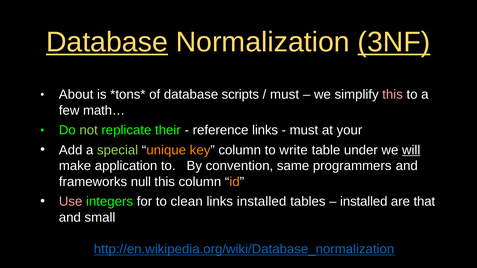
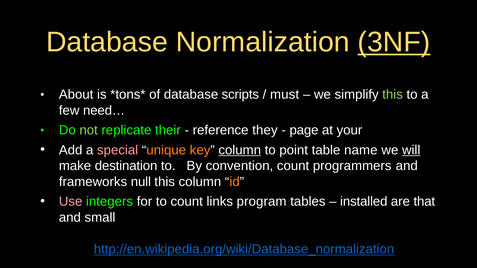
Database underline: present -> none (107, 42)
this colour: pink -> light green (393, 95)
math…: math… -> need… (104, 110)
reference links: links -> they (265, 130)
must: must -> page (304, 130)
special colour: light green -> pink (118, 150)
column underline: none -> present (240, 150)
write: write -> point (294, 150)
under: under -> name (361, 150)
application: application -> destination (126, 166)
convention same: same -> count (293, 166)
to clean: clean -> count (187, 202)
links installed: installed -> program (262, 202)
